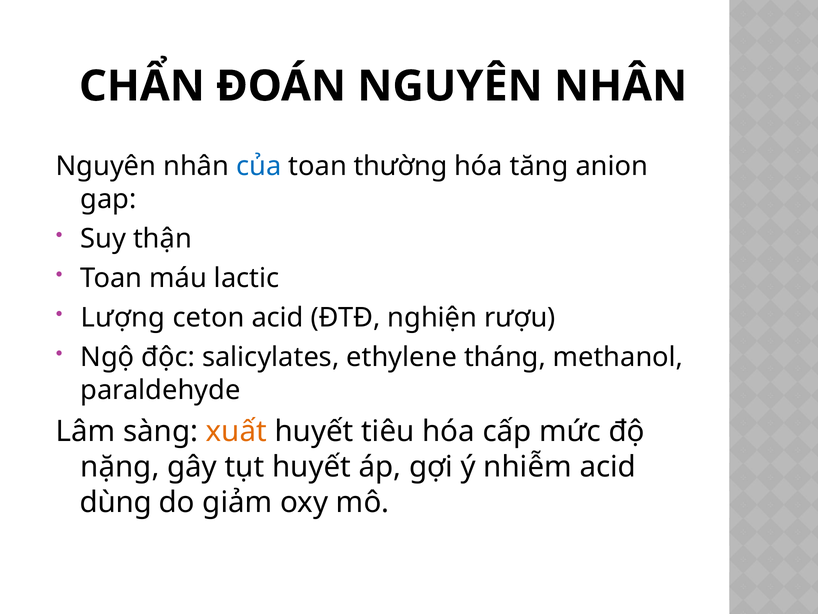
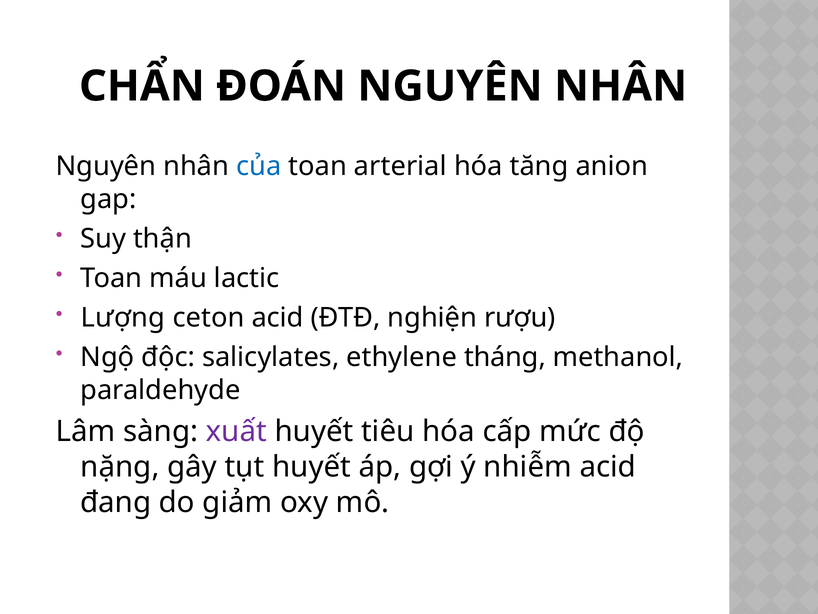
thường: thường -> arterial (400, 166)
xuất colour: orange -> purple (236, 431)
dùng: dùng -> đang (116, 502)
